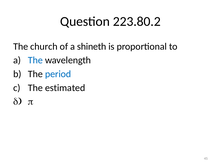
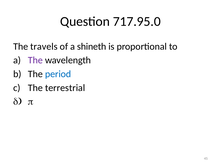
223.80.2: 223.80.2 -> 717.95.0 (137, 21)
church: church -> travels (44, 46)
The colour: blue -> purple (35, 60)
estimated: estimated -> terrestrial (65, 88)
